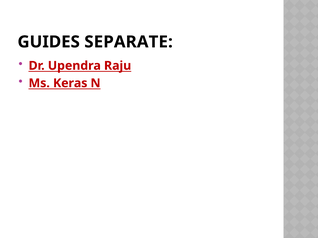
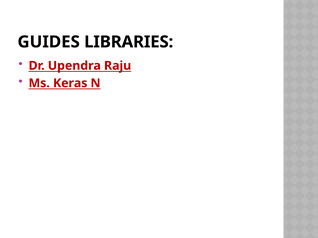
SEPARATE: SEPARATE -> LIBRARIES (129, 42)
